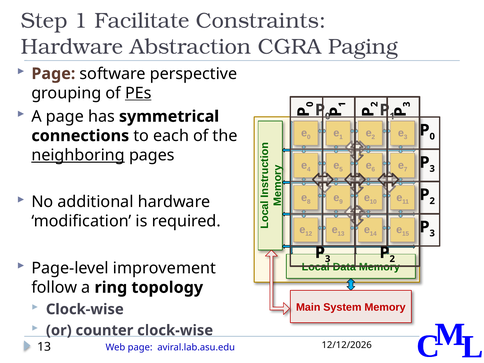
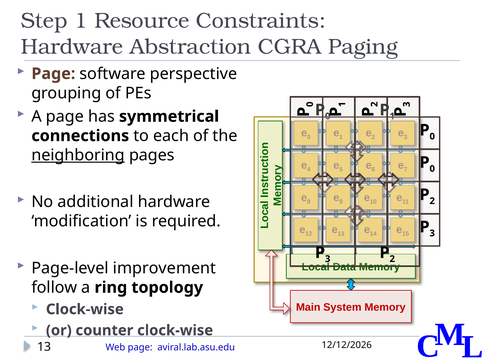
Facilitate: Facilitate -> Resource (142, 21)
PEs underline: present -> none (138, 93)
3: 3 -> 0 (432, 169)
